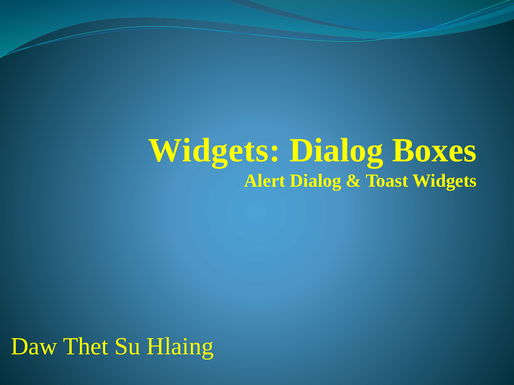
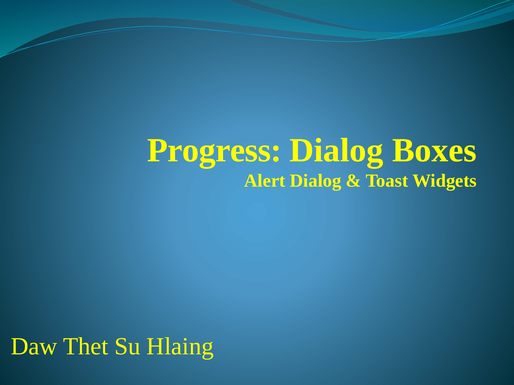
Widgets: Widgets -> Progress (215, 151)
